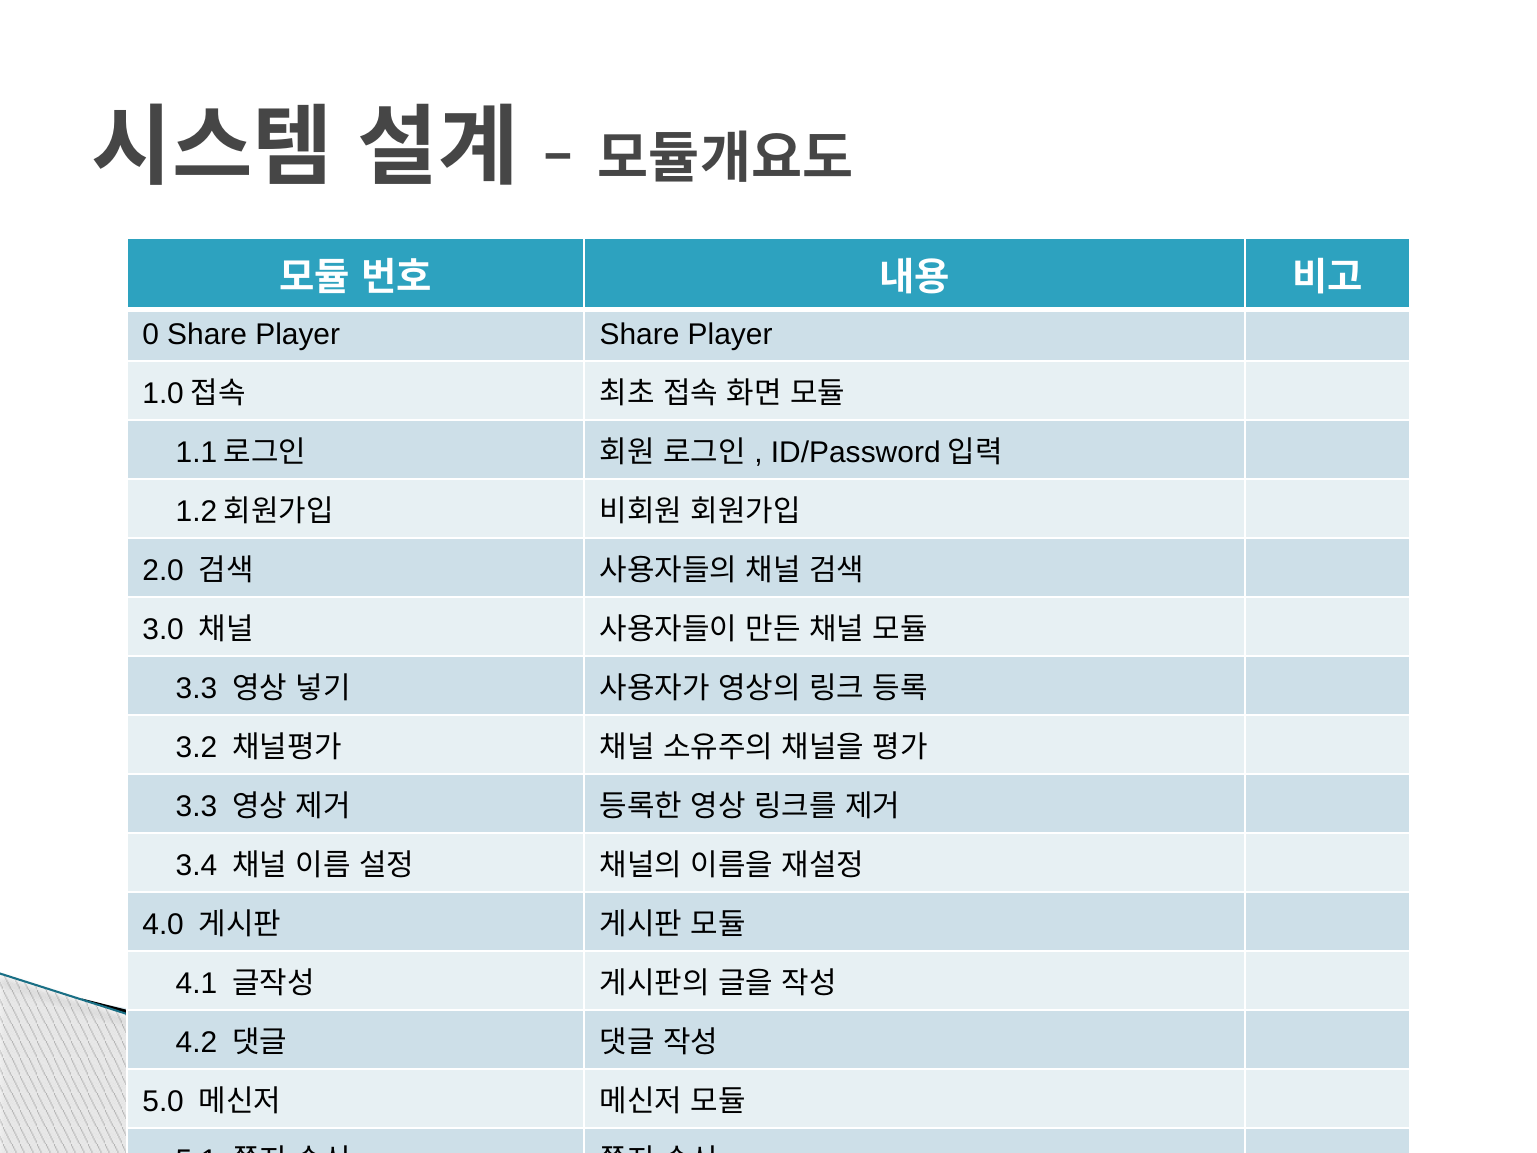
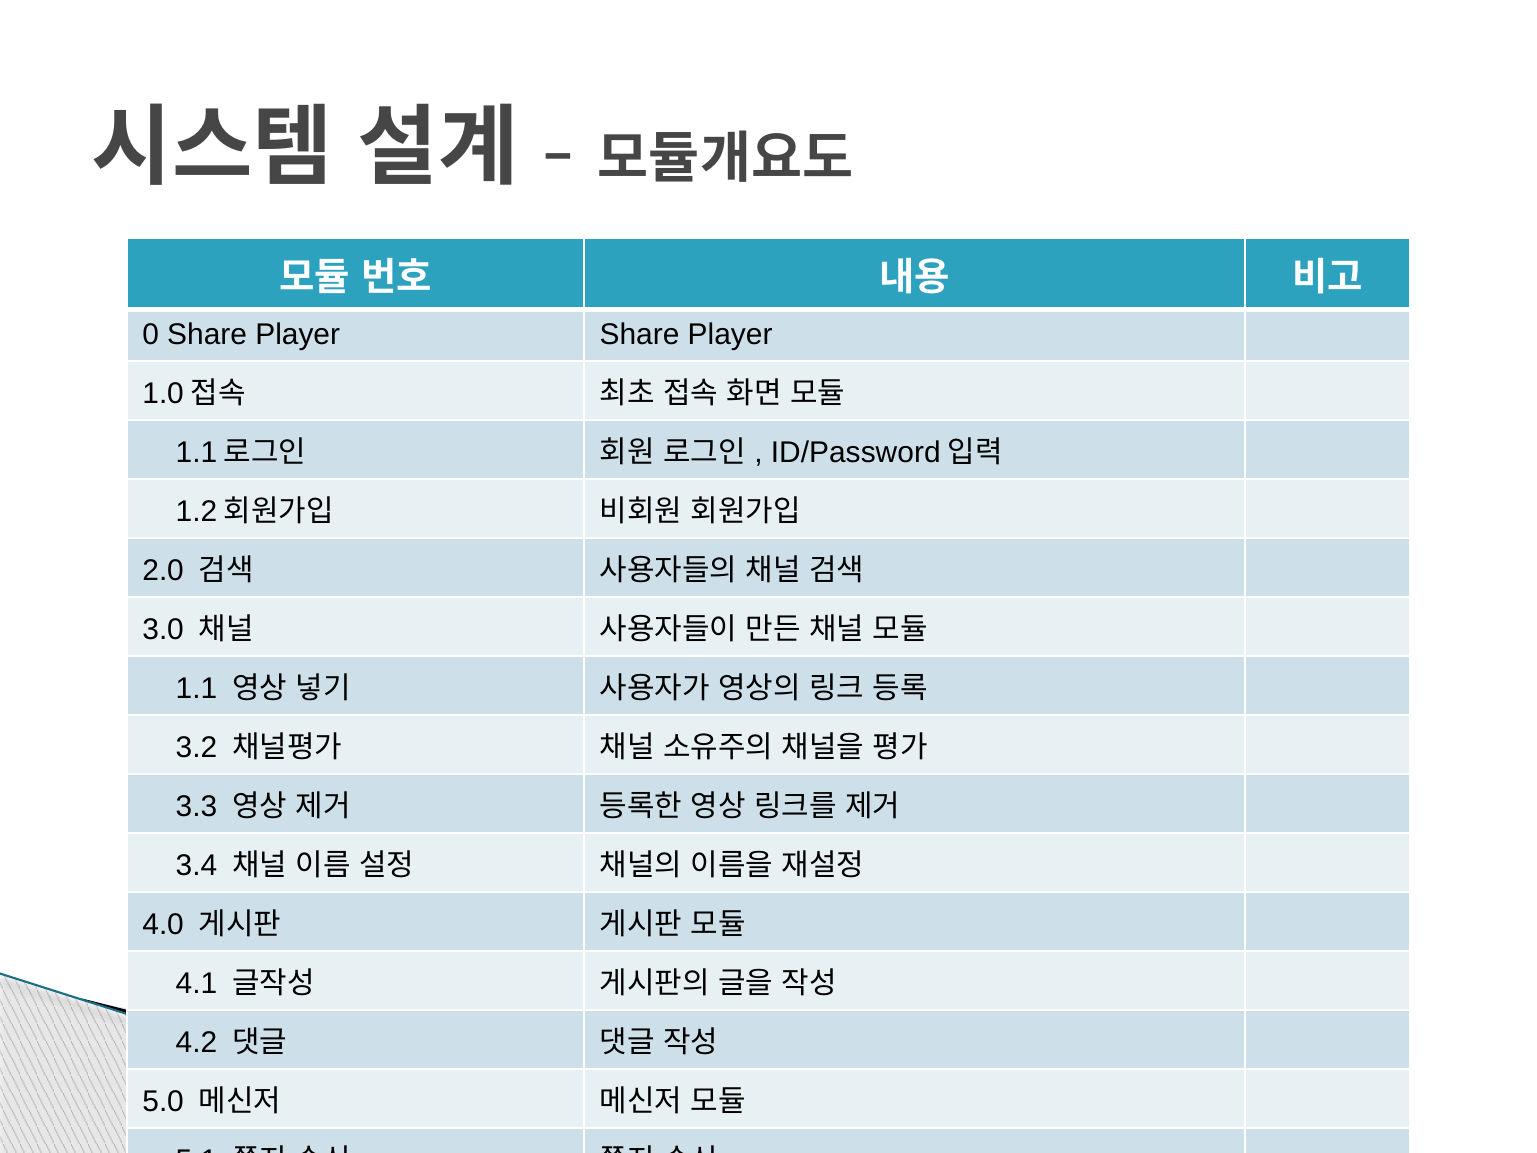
3.3: 3.3 -> 1.1 (196, 688)
